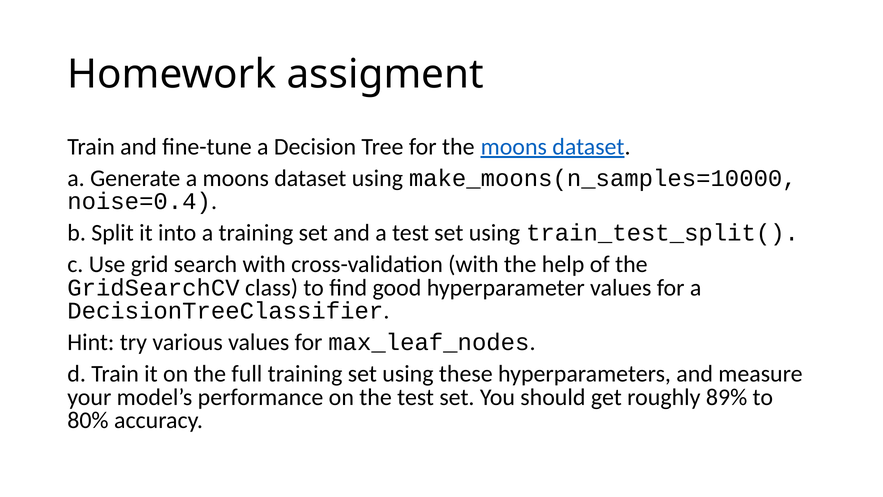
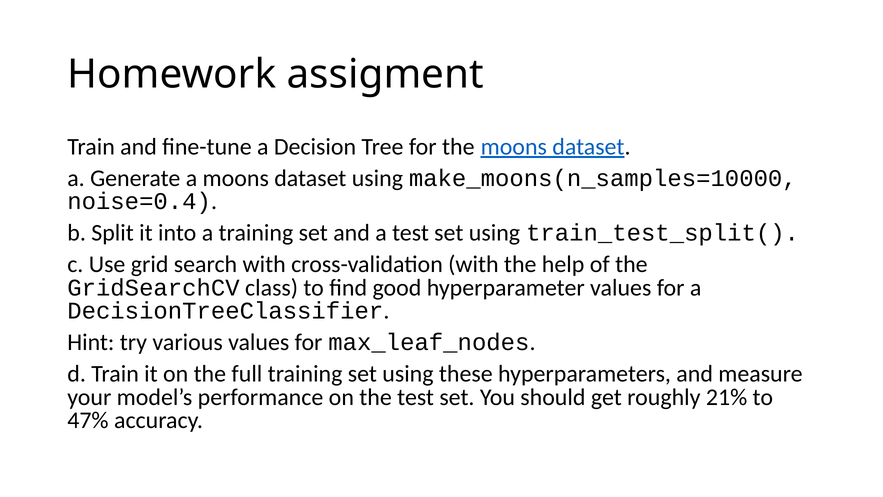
89%: 89% -> 21% (727, 397)
80%: 80% -> 47% (88, 420)
